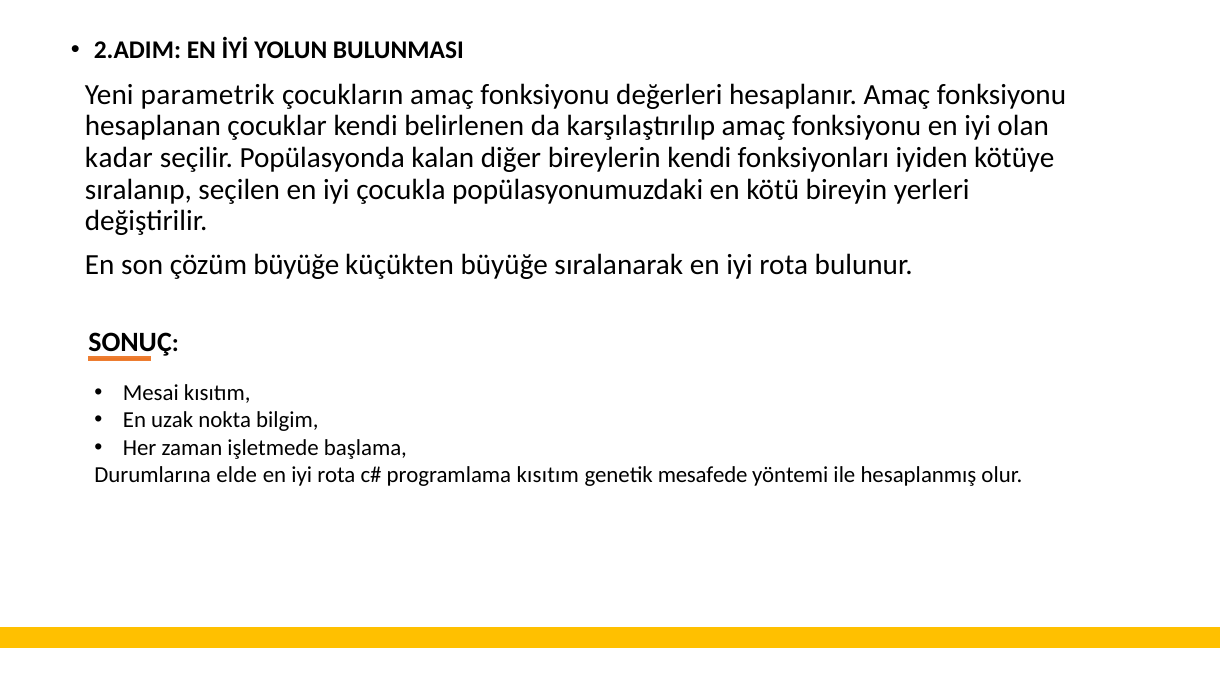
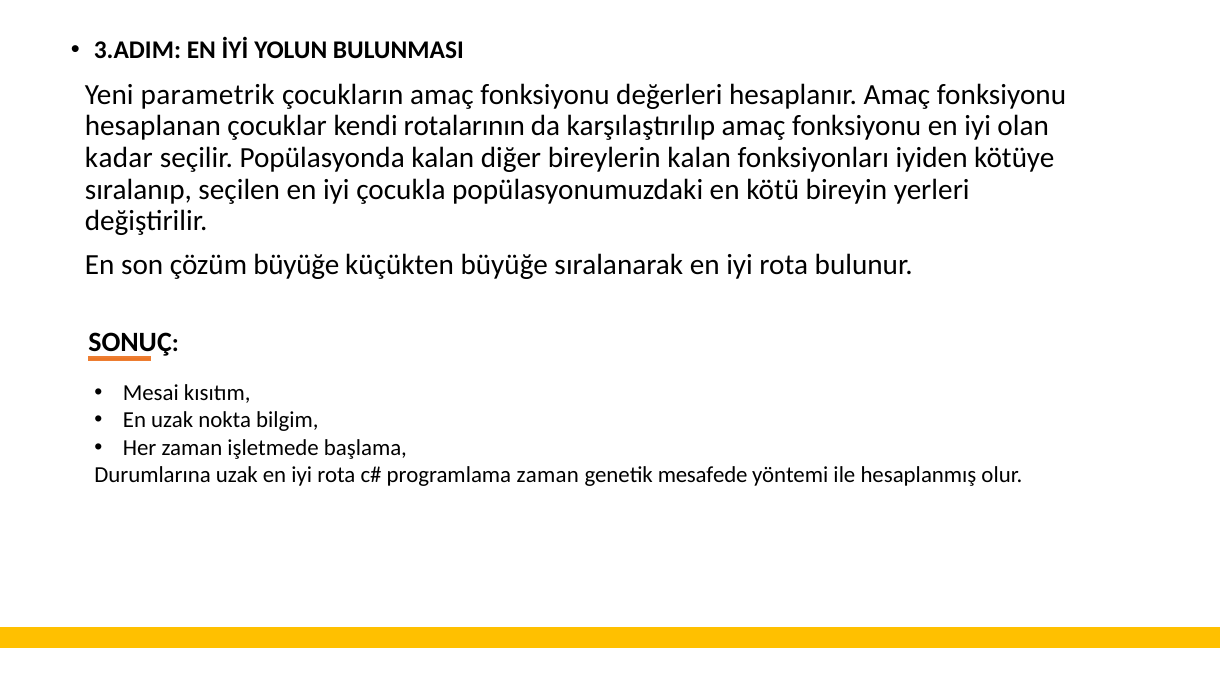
2.ADIM: 2.ADIM -> 3.ADIM (137, 51)
belirlenen: belirlenen -> rotalarının (464, 126)
bireylerin kendi: kendi -> kalan (699, 158)
Durumlarına elde: elde -> uzak (237, 475)
programlama kısıtım: kısıtım -> zaman (548, 475)
